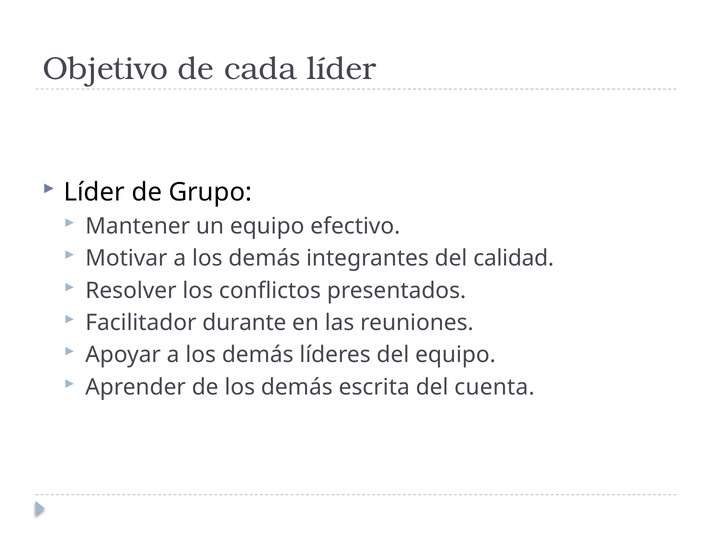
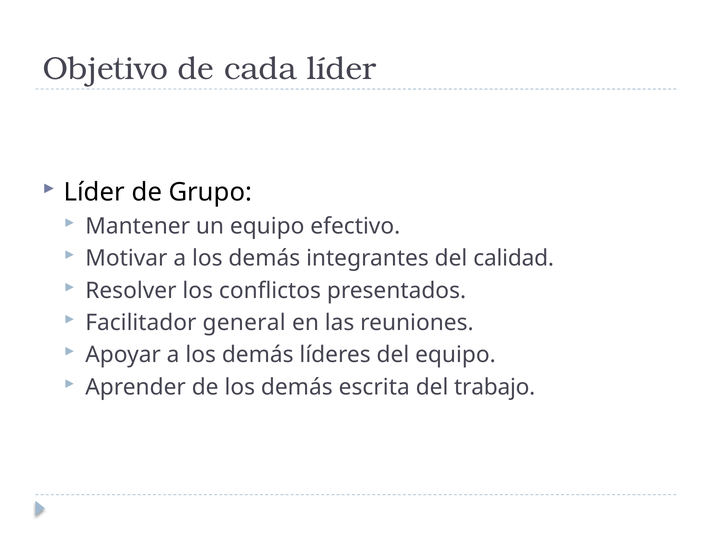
durante: durante -> general (244, 323)
cuenta: cuenta -> trabajo (495, 387)
